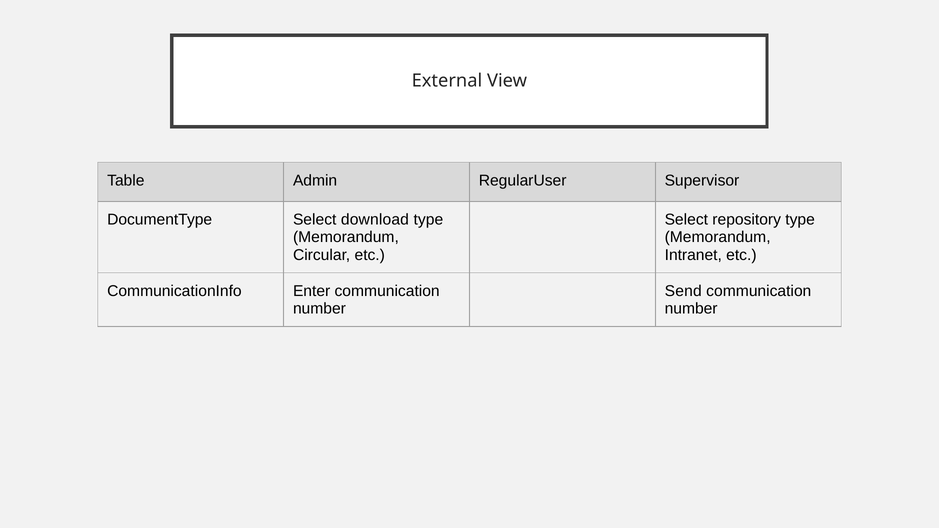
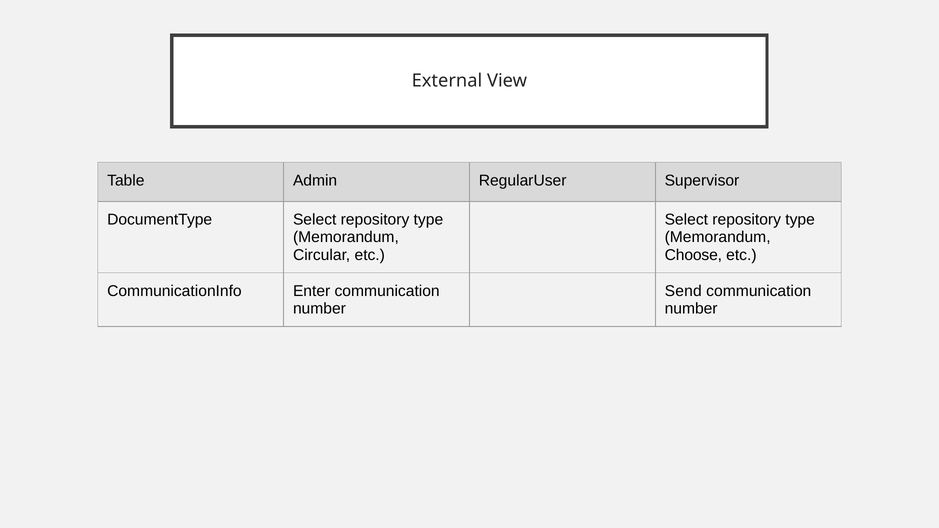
DocumentType Select download: download -> repository (375, 220)
Intranet: Intranet -> Choose (693, 255)
